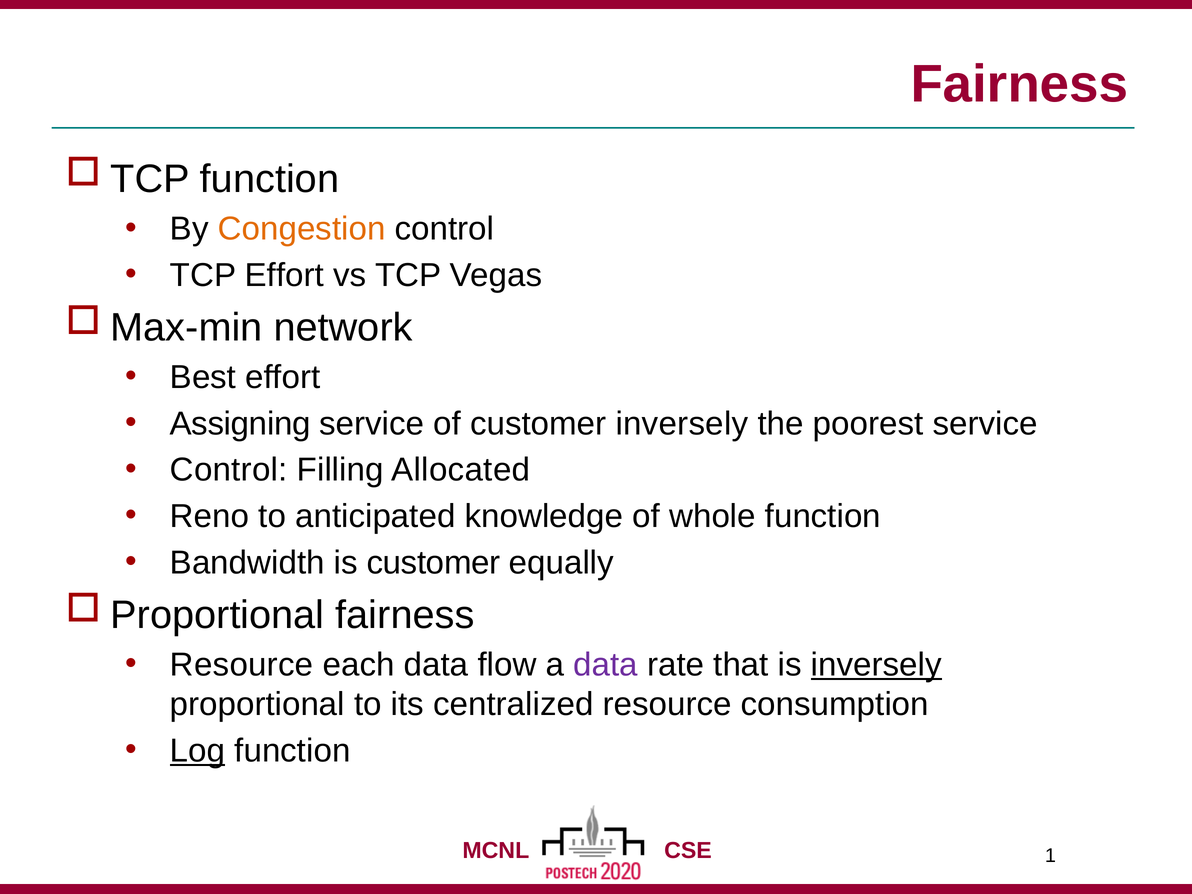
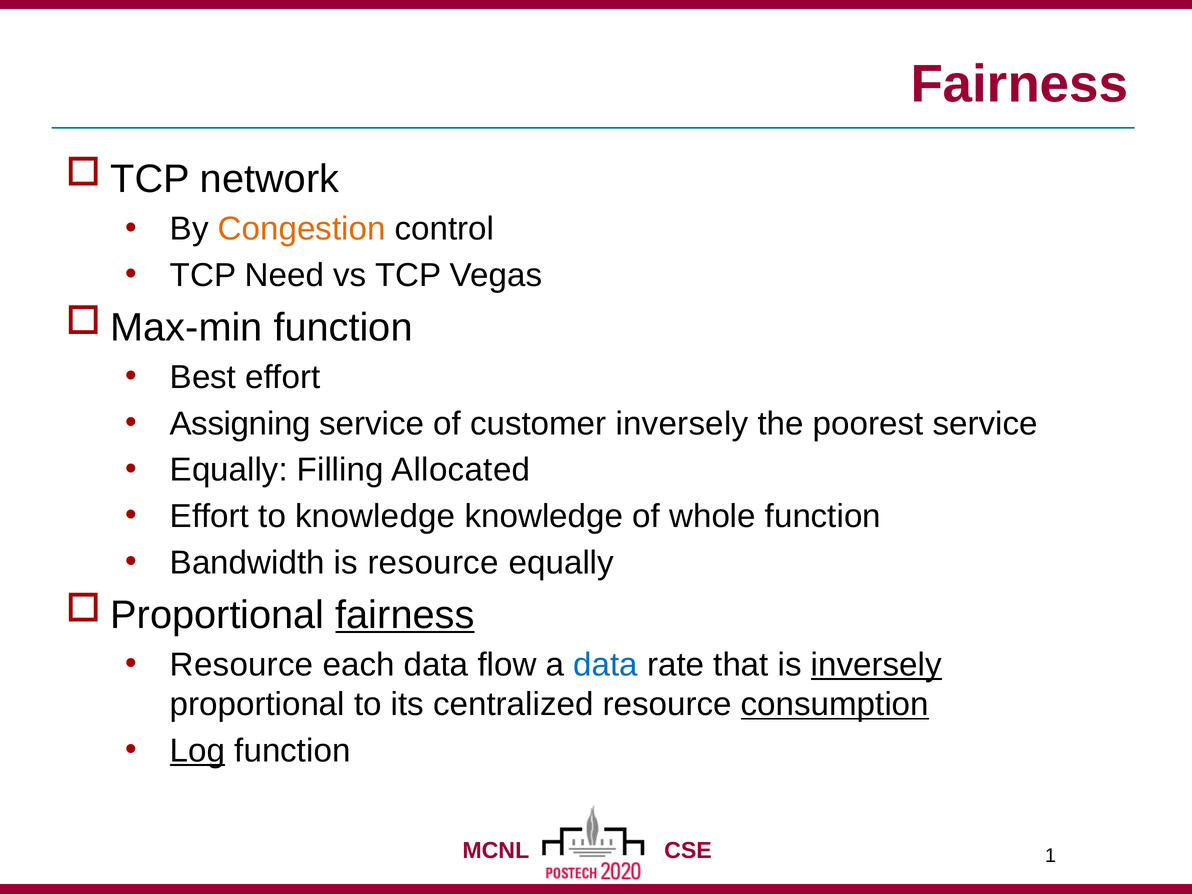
function: function -> network (270, 179)
TCP Effort: Effort -> Need (284, 275)
network: network -> function (343, 327)
Control: Control -> Equally (229, 470)
Reno: Reno -> Effort (210, 516)
to anticipated: anticipated -> knowledge (375, 516)
is customer: customer -> resource (433, 563)
fairness underline: none -> present (405, 615)
data colour: purple -> blue (606, 665)
consumption underline: none -> present (835, 705)
